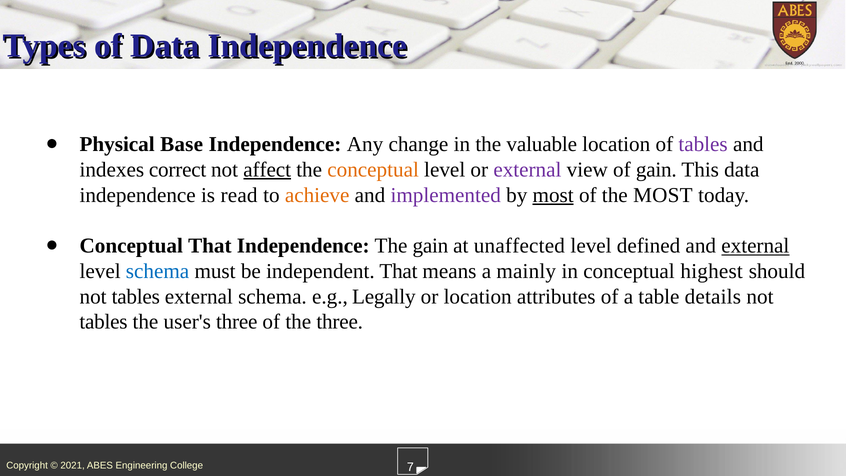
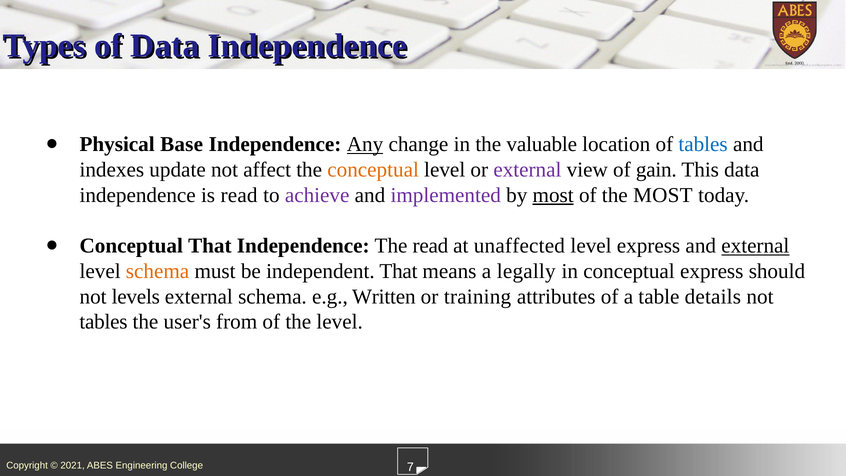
Any underline: none -> present (365, 144)
tables colour: purple -> blue (703, 144)
correct: correct -> update (178, 170)
affect underline: present -> none (267, 170)
achieve colour: orange -> purple (317, 195)
The gain: gain -> read (430, 246)
level defined: defined -> express (649, 246)
schema colour: blue -> orange (158, 271)
mainly: mainly -> legally (526, 271)
conceptual highest: highest -> express (712, 271)
tables: tables -> levels (136, 297)
Legally: Legally -> Written (384, 297)
or location: location -> training (478, 297)
user's three: three -> from (237, 322)
the three: three -> level (340, 322)
